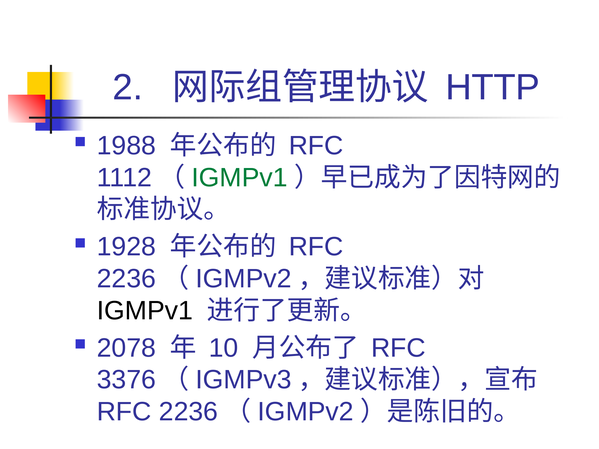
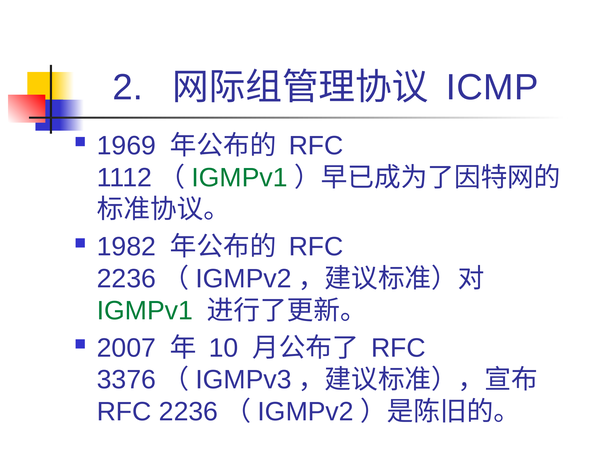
HTTP: HTTP -> ICMP (492, 87)
1988: 1988 -> 1969 (126, 146)
1928: 1928 -> 1982 (126, 247)
IGMPv1 colour: black -> green (145, 311)
2078: 2078 -> 2007 (126, 348)
